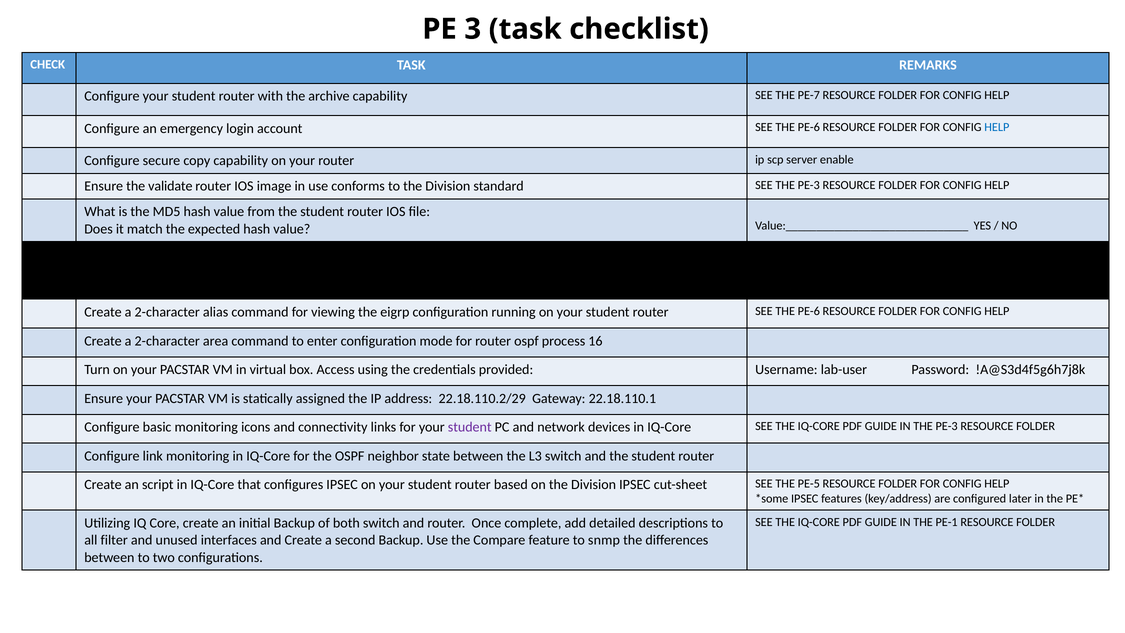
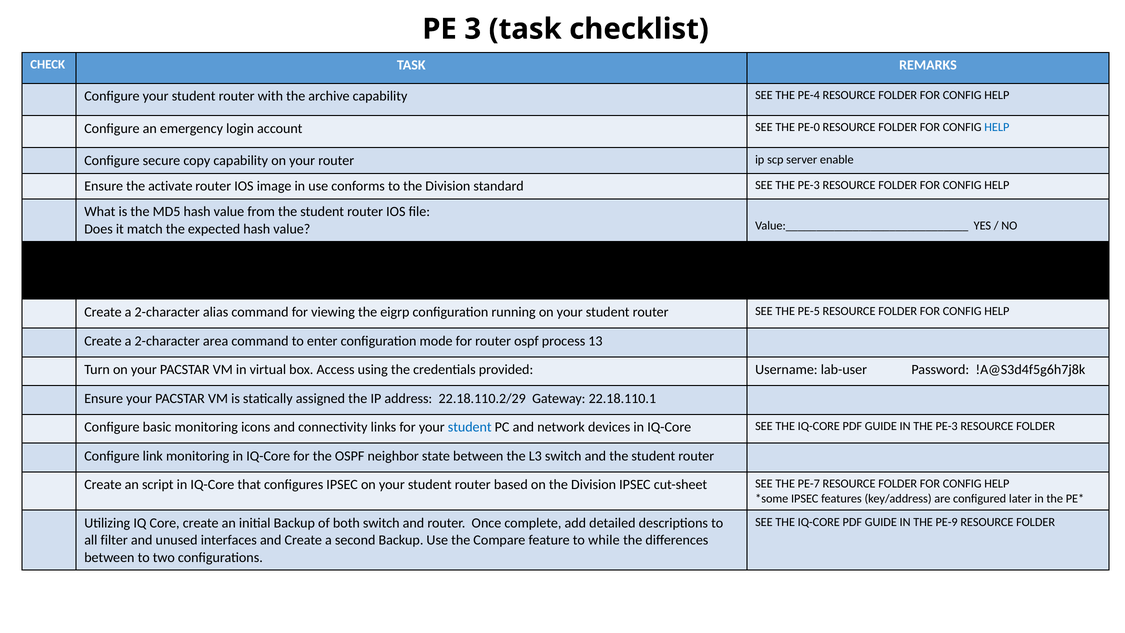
PE-7: PE-7 -> PE-4 (809, 95)
account SEE THE PE-6: PE-6 -> PE-0 (809, 127)
validate: validate -> activate (170, 186)
router SEE THE PE-6: PE-6 -> PE-5 (809, 311)
16: 16 -> 13 (595, 341)
student colour: purple -> blue (470, 427)
PE-5: PE-5 -> PE-7 (809, 484)
PE-1: PE-1 -> PE-9 (947, 522)
snmp: snmp -> while (604, 540)
